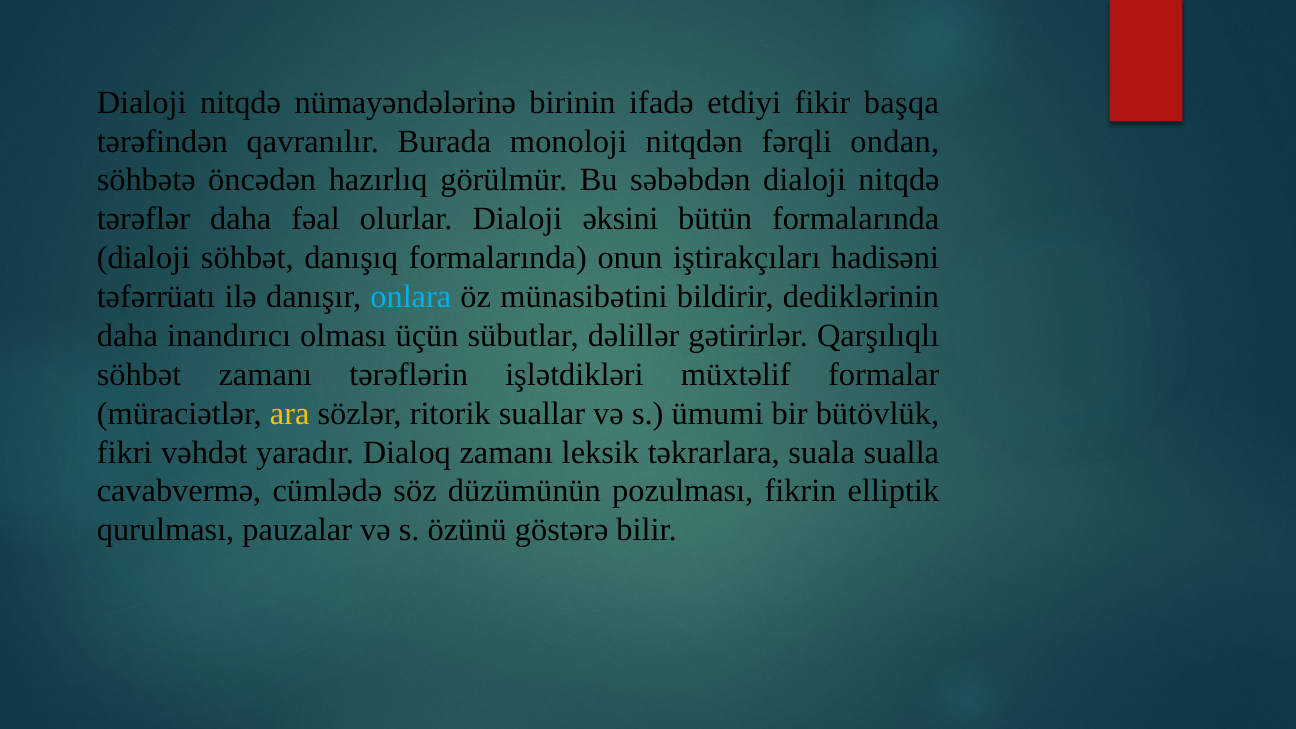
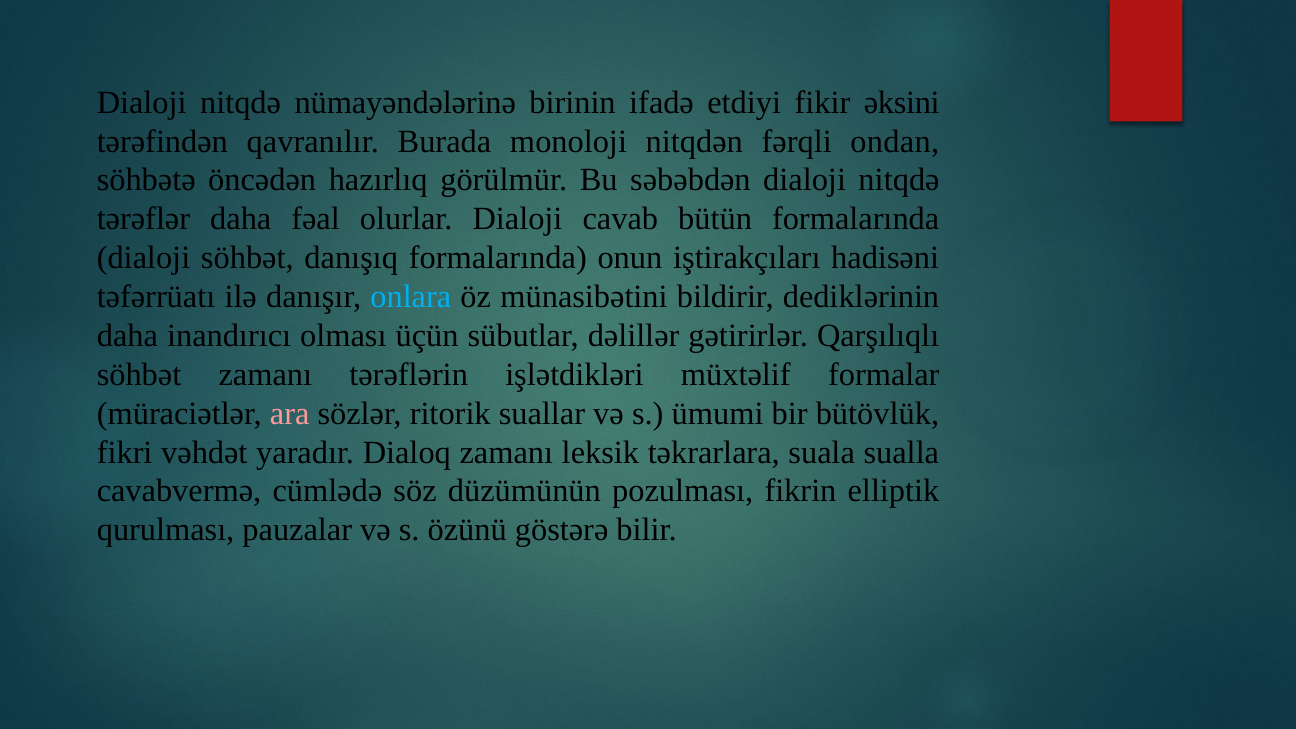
başqa: başqa -> əksini (902, 102)
əksini: əksini -> cavab (620, 219)
ara colour: yellow -> pink (290, 414)
